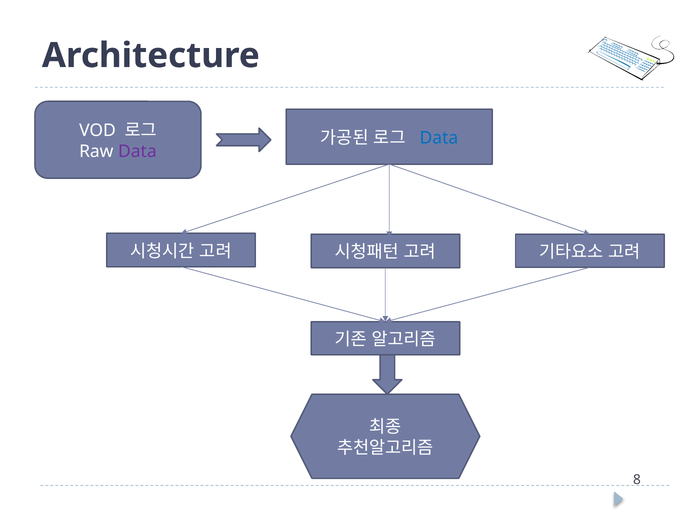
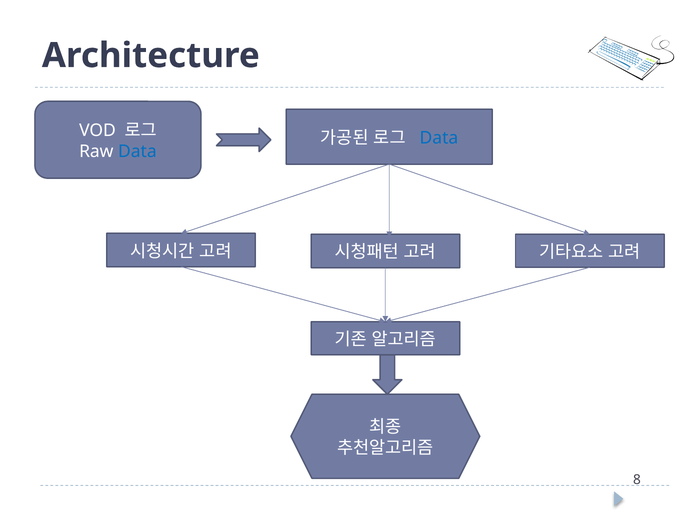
Data colour: purple -> blue (137, 152)
